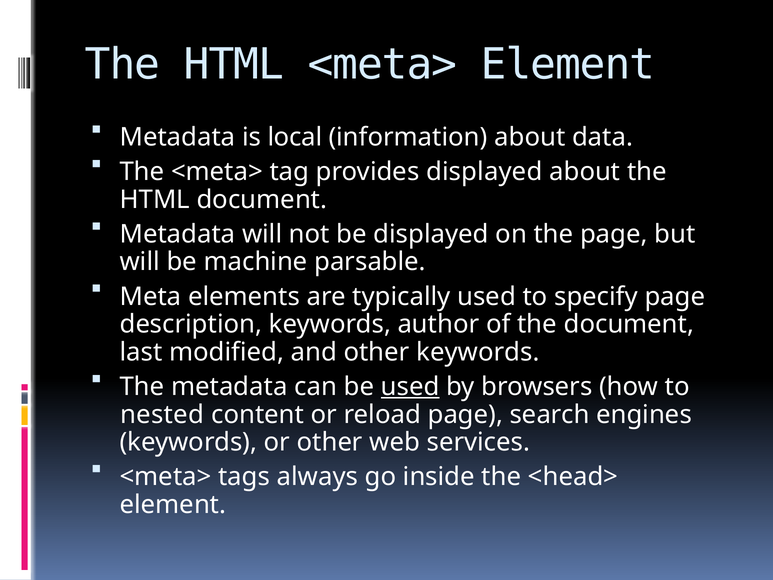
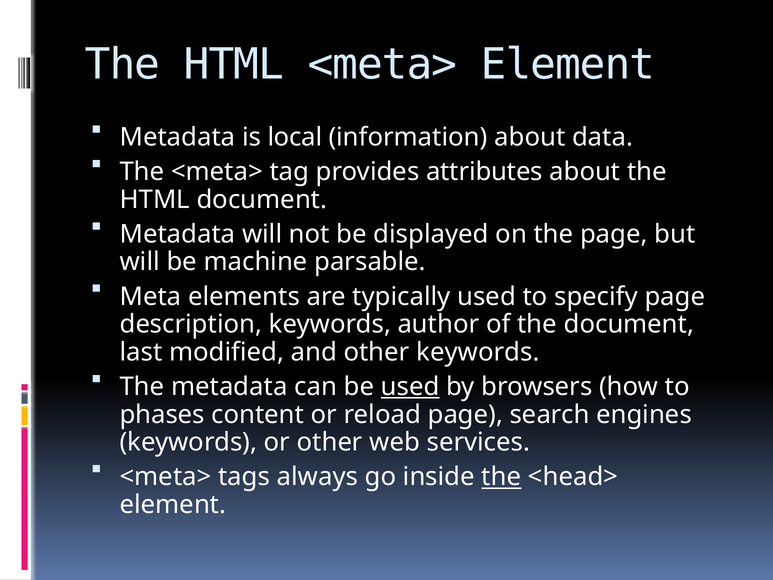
provides displayed: displayed -> attributes (484, 172)
nested: nested -> phases (162, 414)
the underline: none -> present (501, 477)
